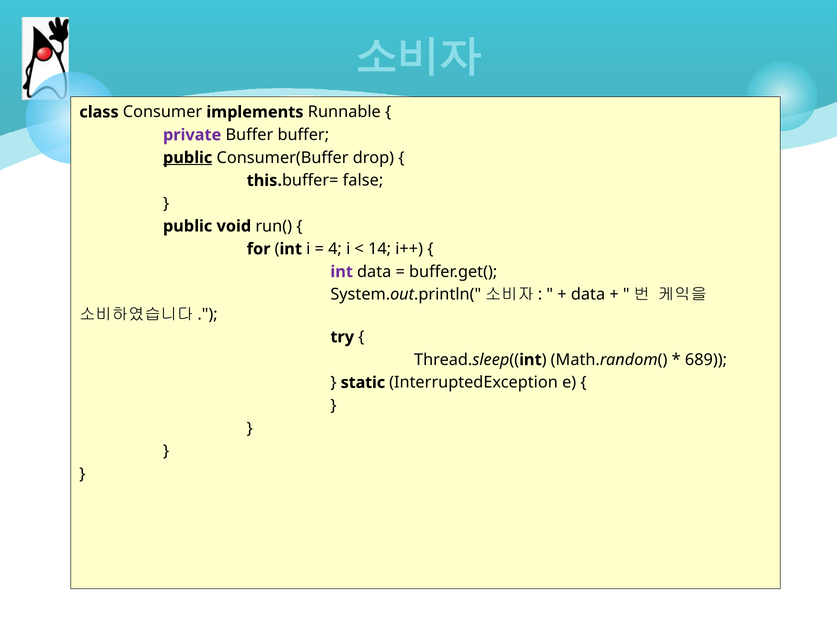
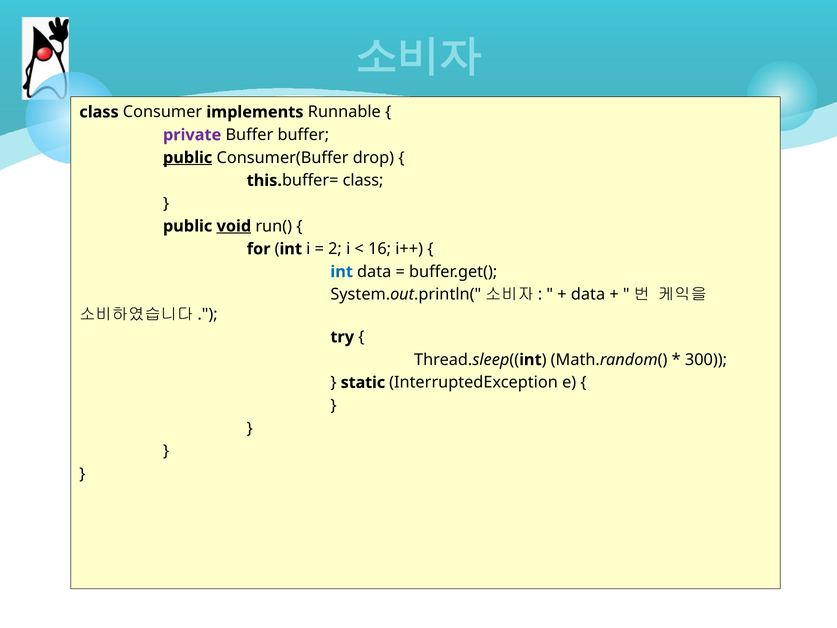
this.buffer= false: false -> class (363, 180)
void underline: none -> present (234, 226)
4: 4 -> 2 (335, 249)
14: 14 -> 16 (380, 249)
int colour: purple -> blue (342, 272)
689: 689 -> 300 (706, 360)
